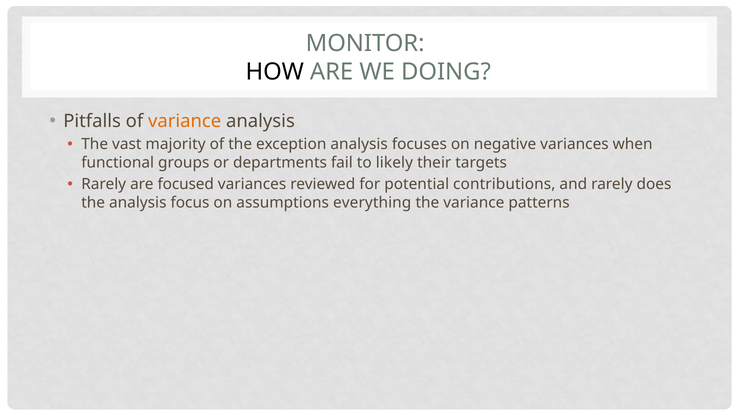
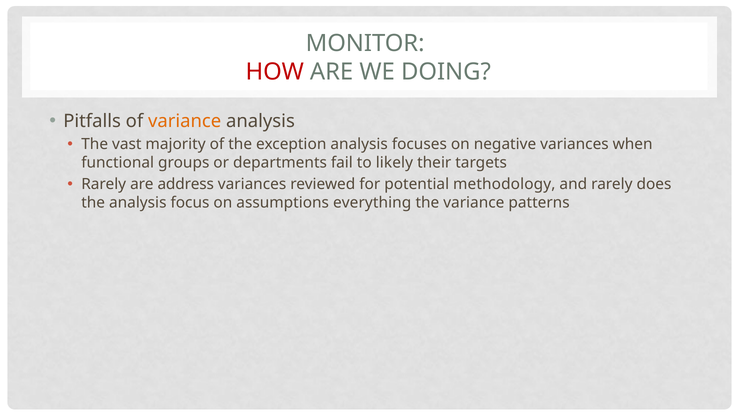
HOW colour: black -> red (275, 72)
focused: focused -> address (186, 185)
contributions: contributions -> methodology (504, 185)
